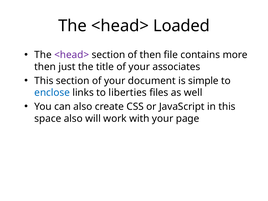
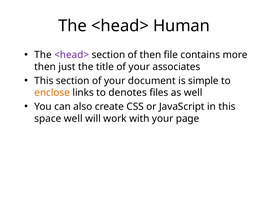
Loaded: Loaded -> Human (181, 26)
enclose colour: blue -> orange (52, 93)
liberties: liberties -> denotes (128, 93)
space also: also -> well (73, 119)
